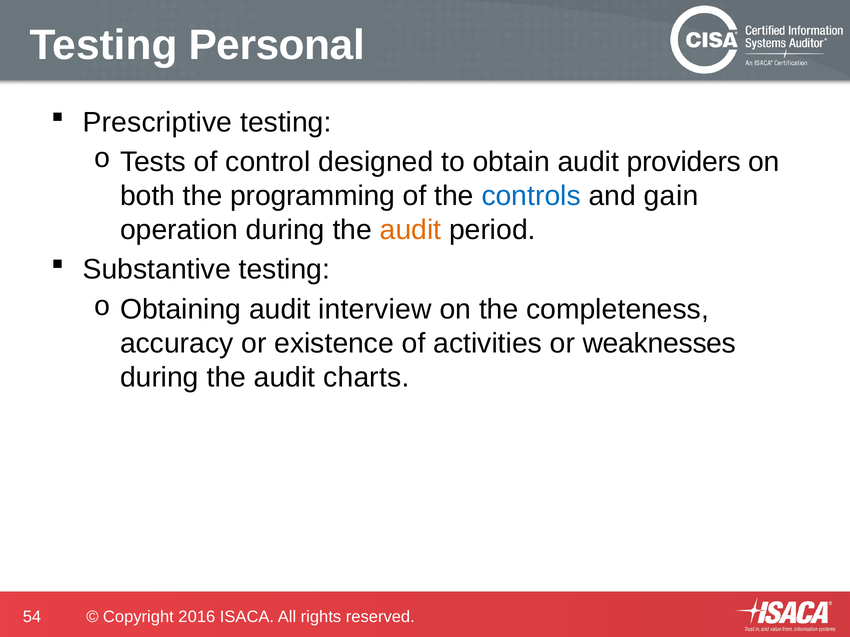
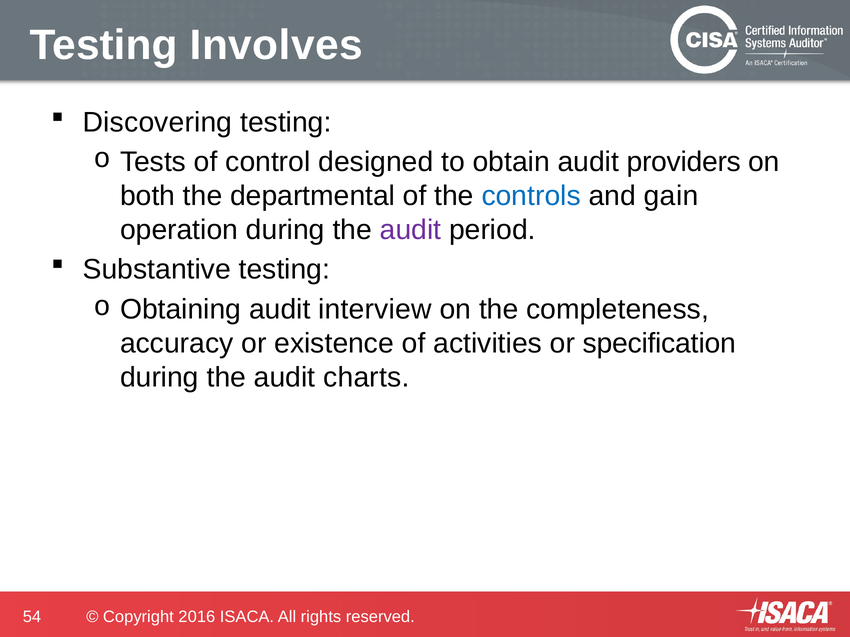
Personal: Personal -> Involves (276, 45)
Prescriptive: Prescriptive -> Discovering (158, 122)
programming: programming -> departmental (313, 196)
audit colour: orange -> purple (410, 230)
weaknesses: weaknesses -> specification (659, 344)
